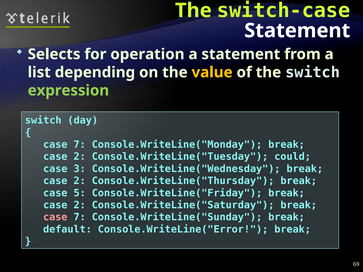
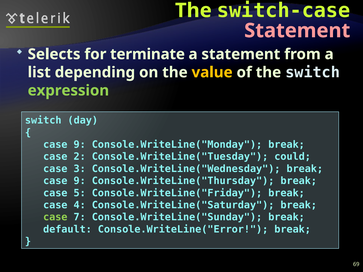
Statement colour: white -> pink (297, 31)
operation: operation -> terminate (147, 54)
7: 7 -> 9 (80, 145)
2: 2 -> 9 (80, 181)
2: 2 -> 4 (80, 205)
case colour: pink -> light green (55, 217)
